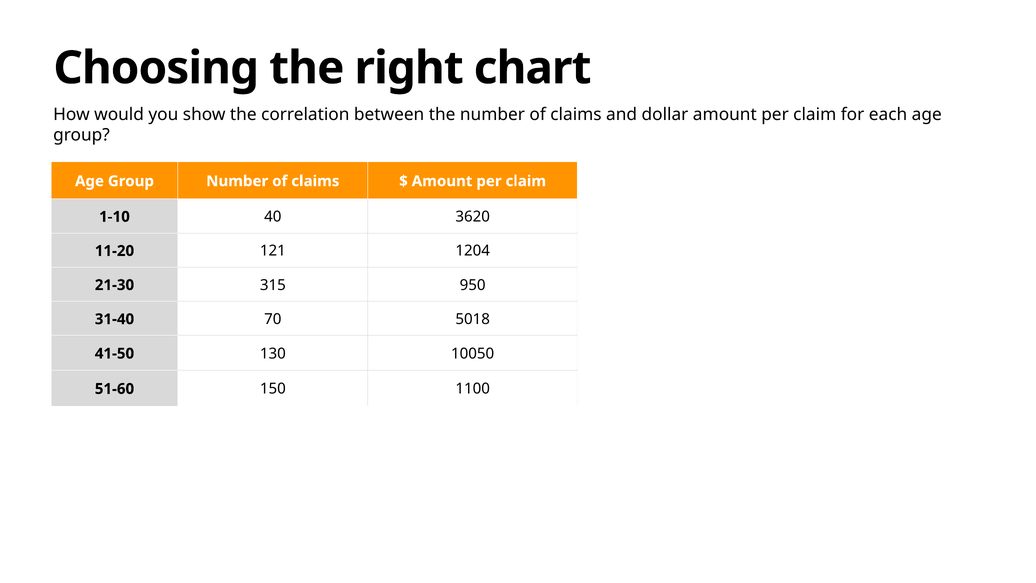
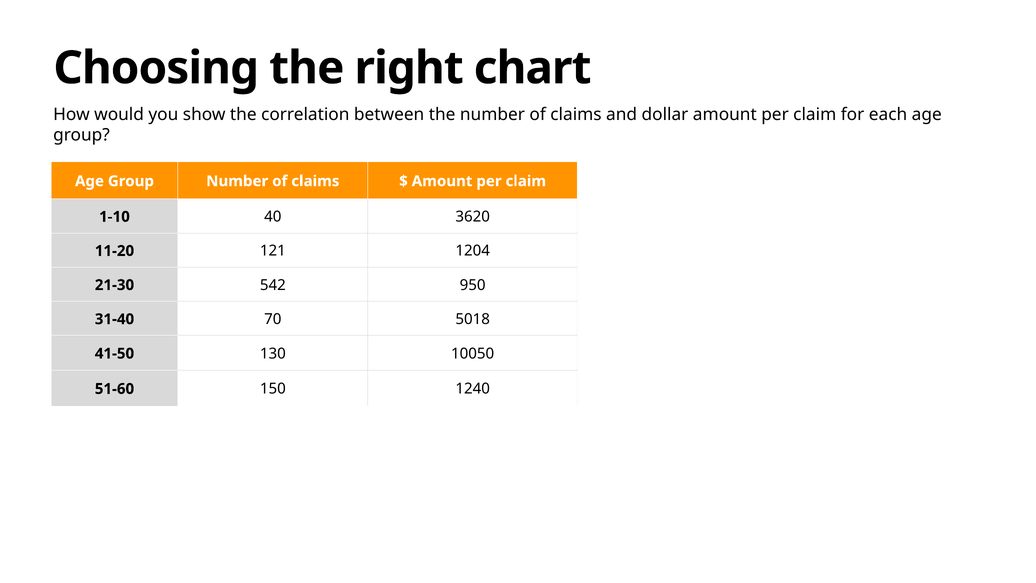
315: 315 -> 542 (273, 285)
1100: 1100 -> 1240 (473, 389)
